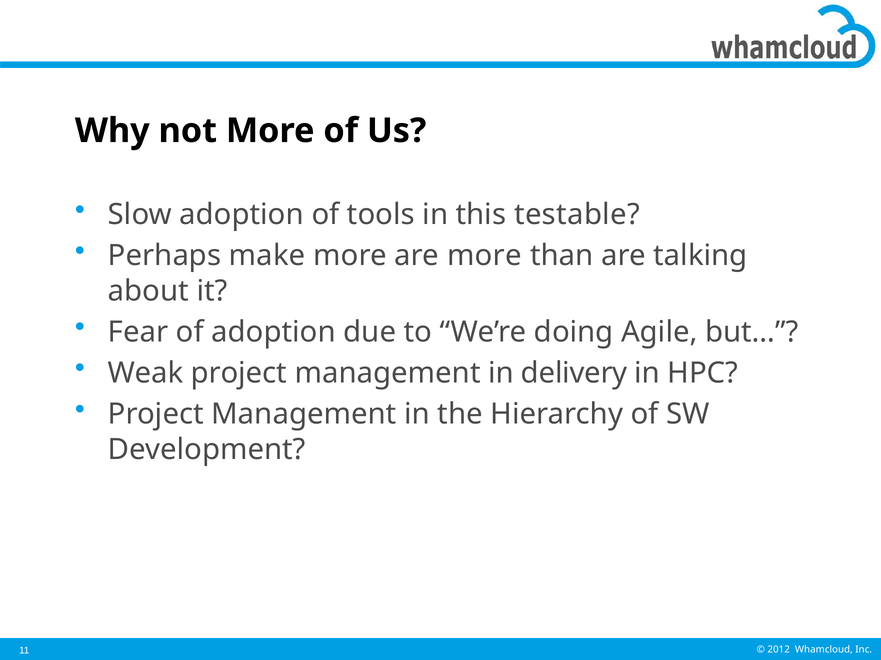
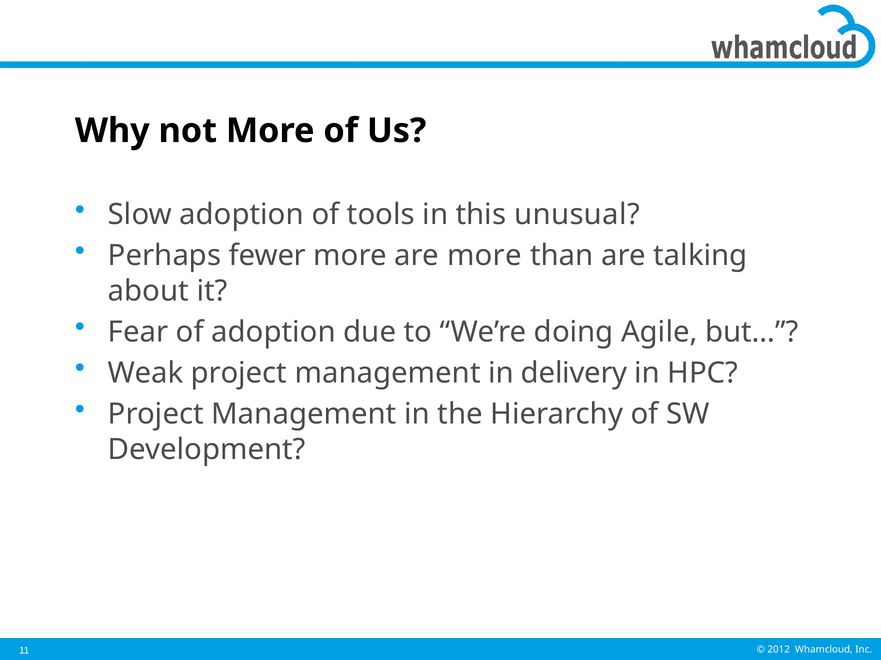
testable: testable -> unusual (577, 215)
make: make -> fewer (267, 256)
